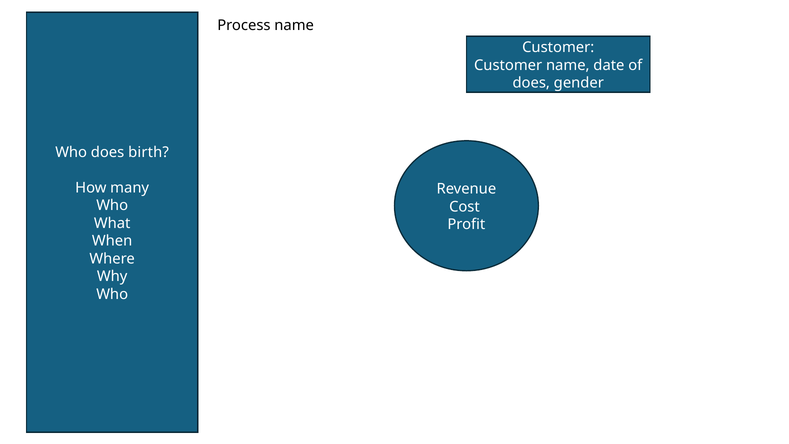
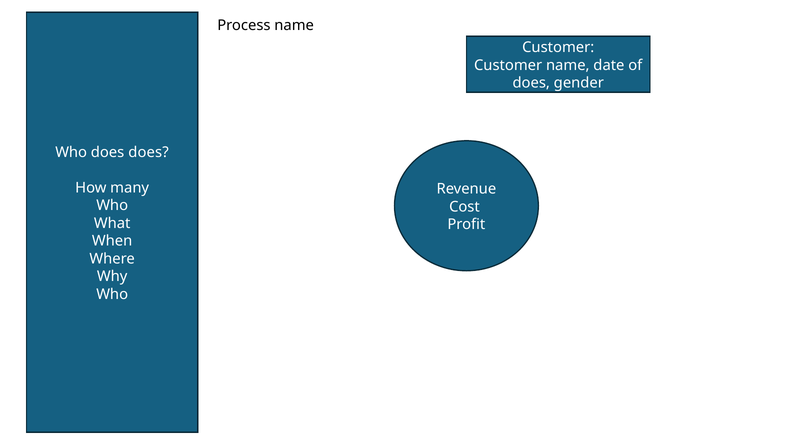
does birth: birth -> does (149, 152)
